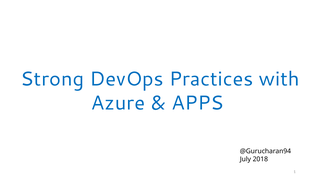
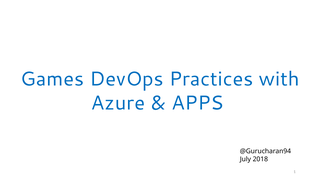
Strong: Strong -> Games (52, 79)
